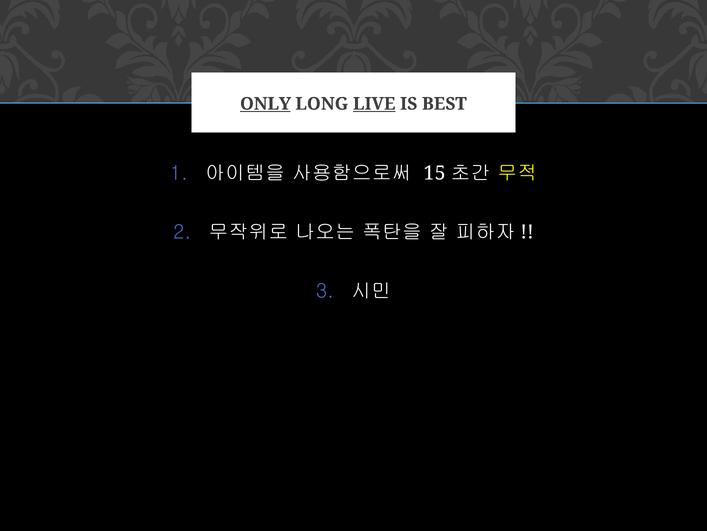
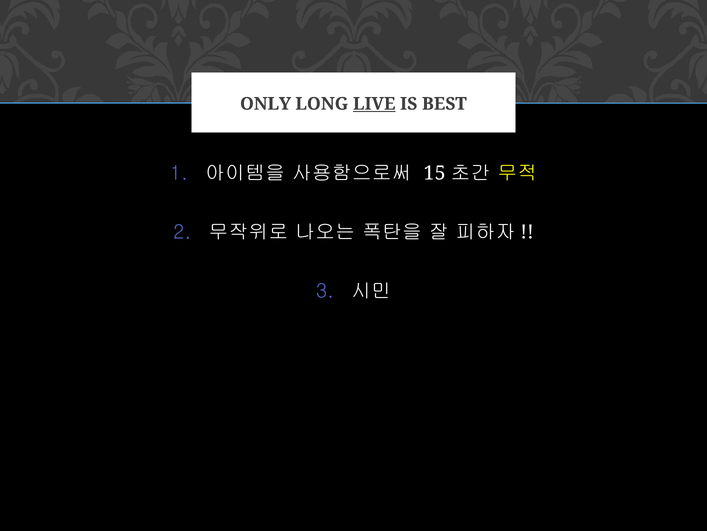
ONLY underline: present -> none (266, 104)
